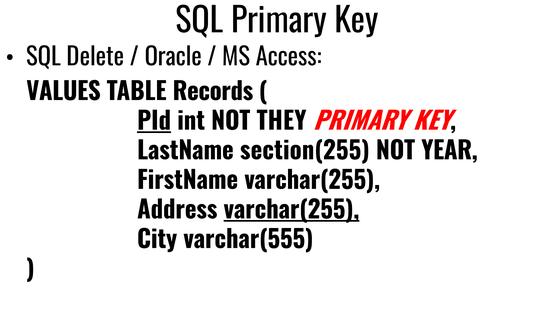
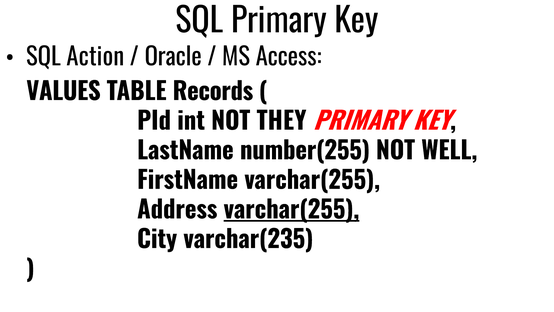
Delete: Delete -> Action (95, 57)
PId underline: present -> none (154, 121)
section(255: section(255 -> number(255 (305, 151)
YEAR: YEAR -> WELL (449, 151)
varchar(555: varchar(555 -> varchar(235 (248, 240)
